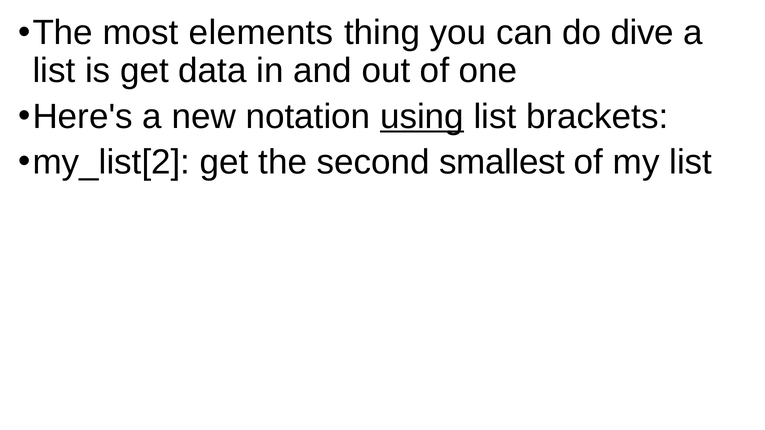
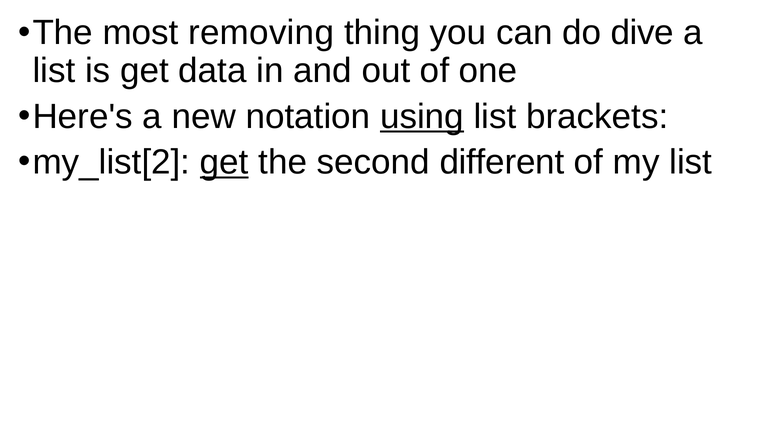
elements: elements -> removing (261, 33)
get underline: none -> present (224, 162)
smallest: smallest -> different (502, 162)
